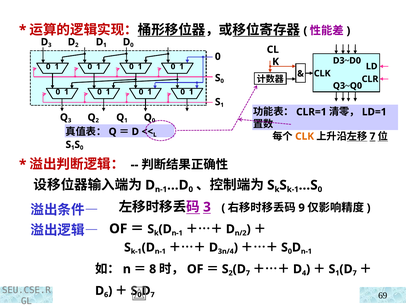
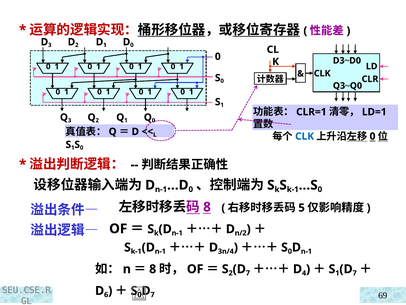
CLK colour: orange -> blue (305, 136)
7: 7 -> 0 (373, 136)
3: 3 -> 8 (207, 207)
9: 9 -> 5 (302, 207)
